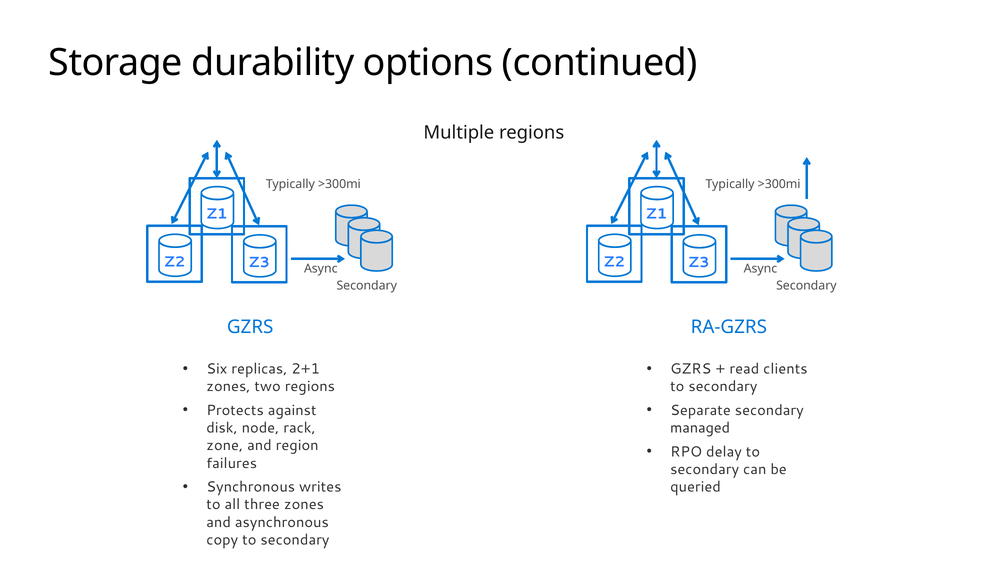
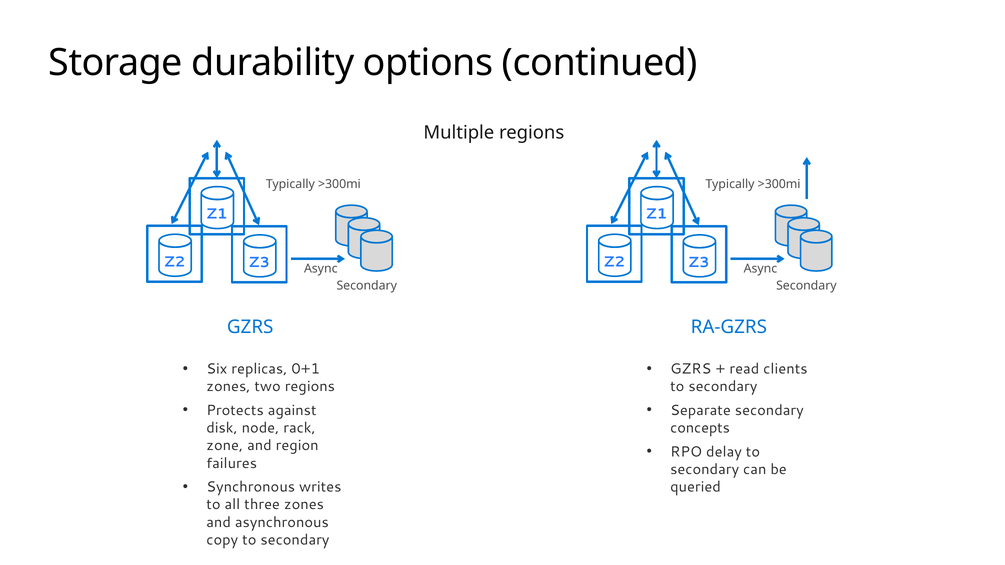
2+1: 2+1 -> 0+1 (306, 369)
managed: managed -> concepts (700, 428)
